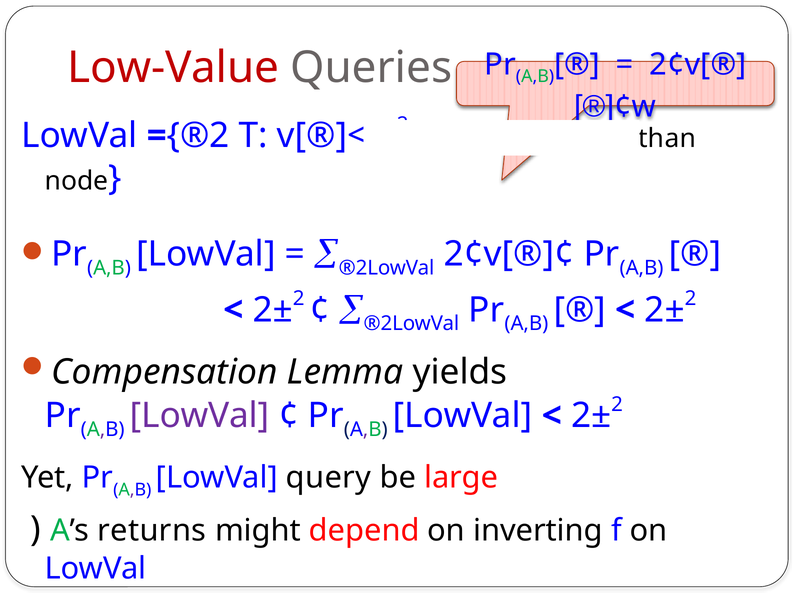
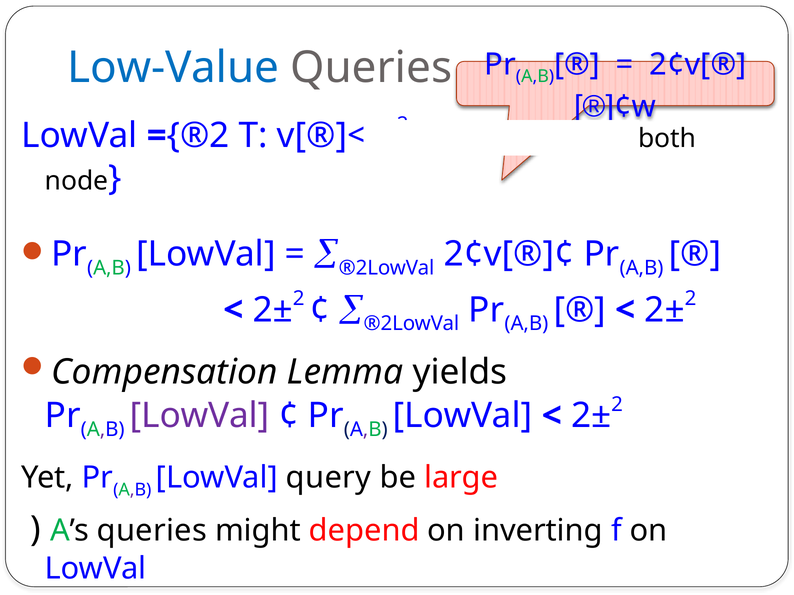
Low-Value colour: red -> blue (173, 68)
than: than -> both (667, 139)
A’s returns: returns -> queries (152, 531)
